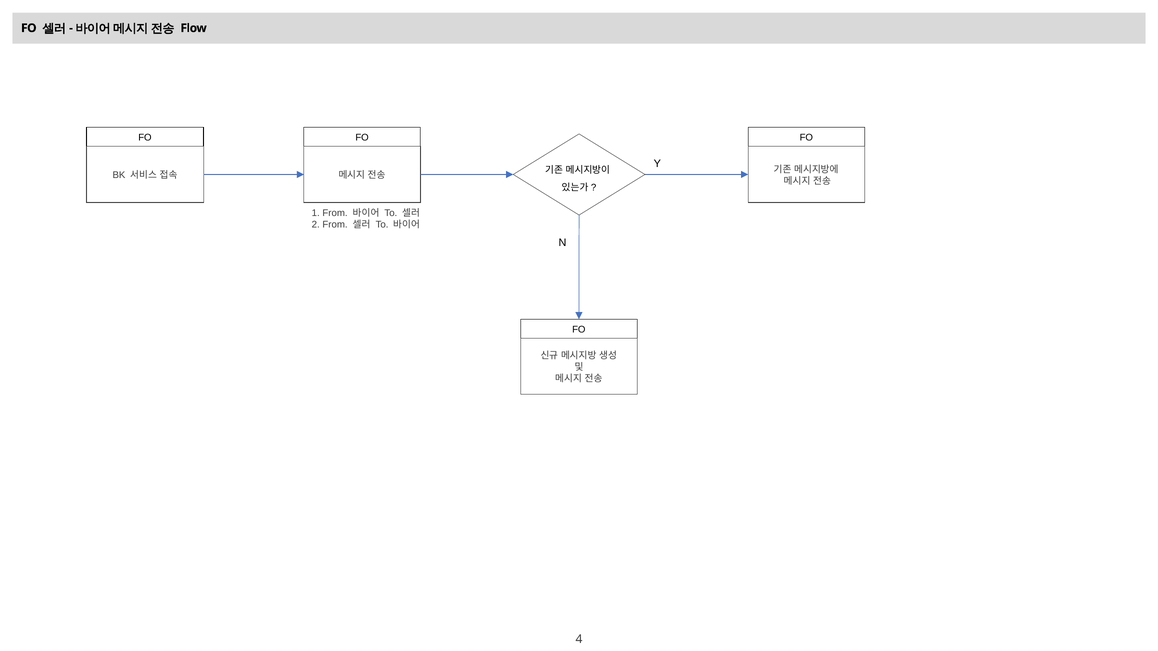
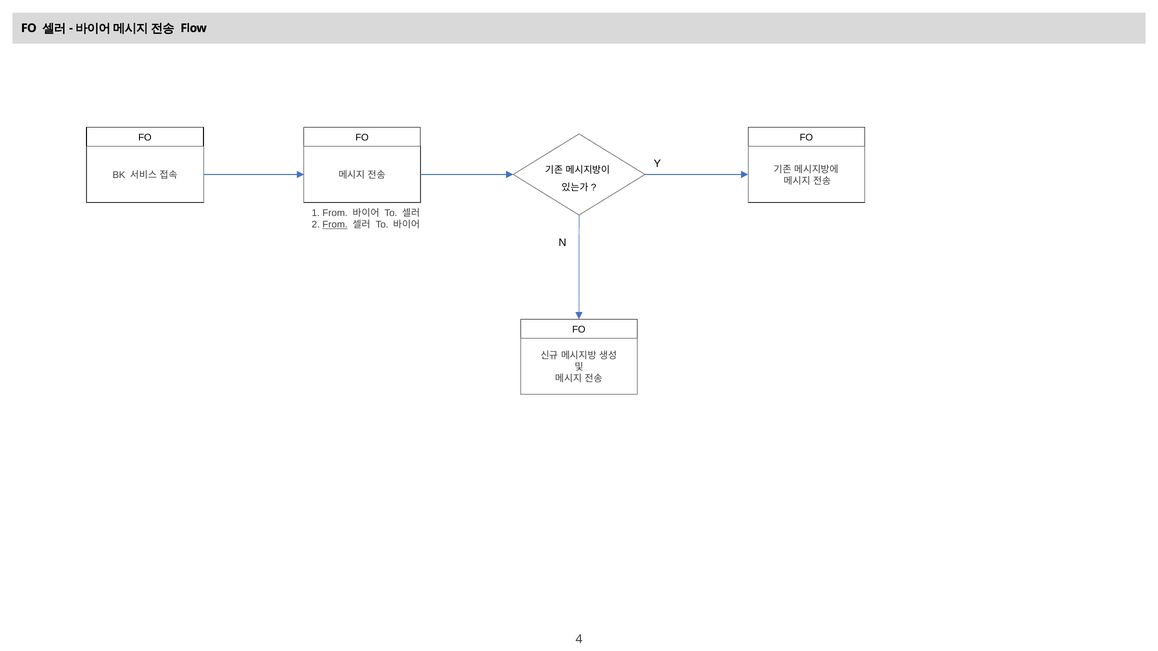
From underline: none -> present (335, 225)
